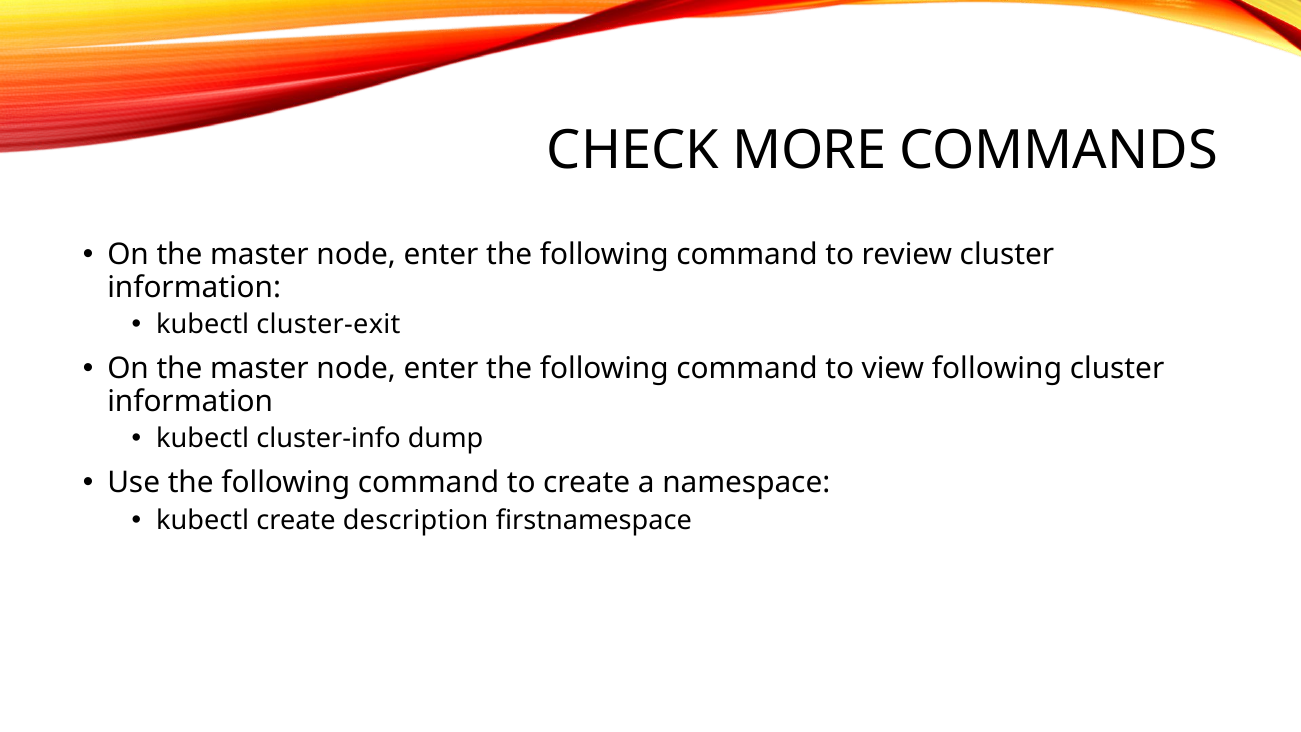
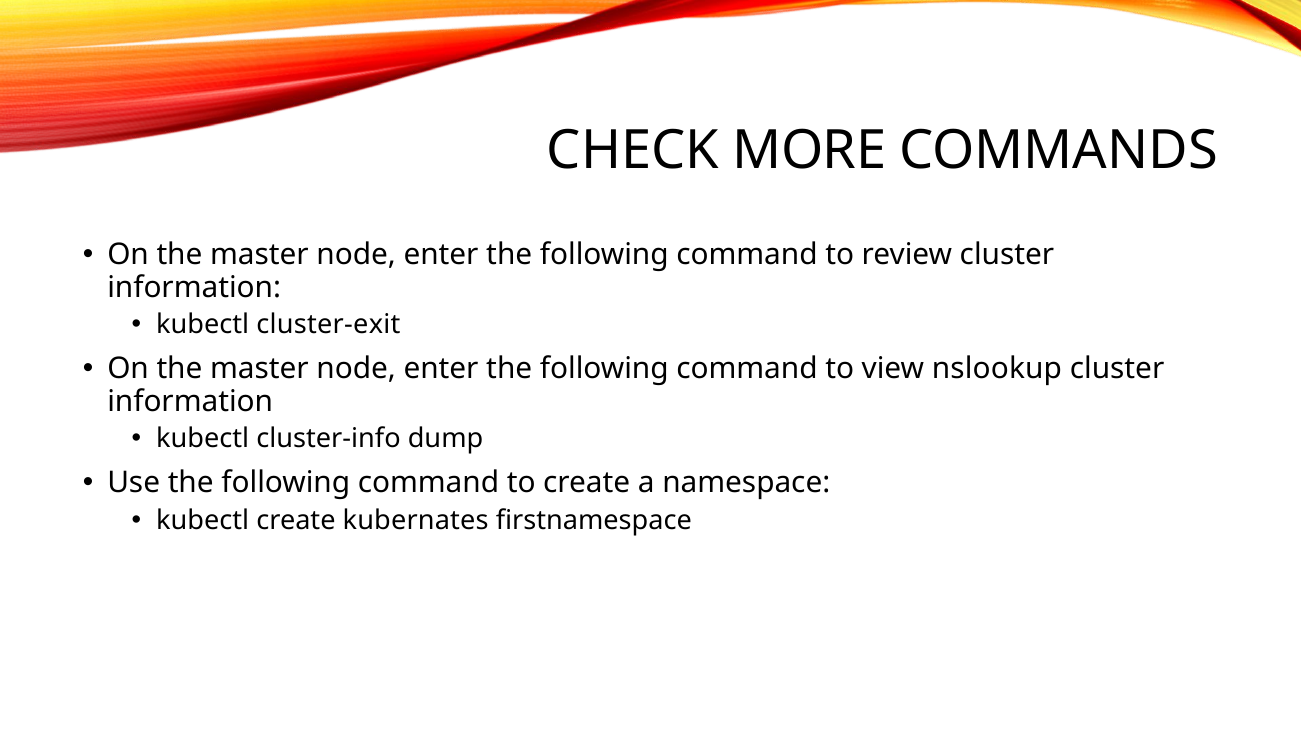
view following: following -> nslookup (997, 369)
description: description -> kubernates (416, 520)
